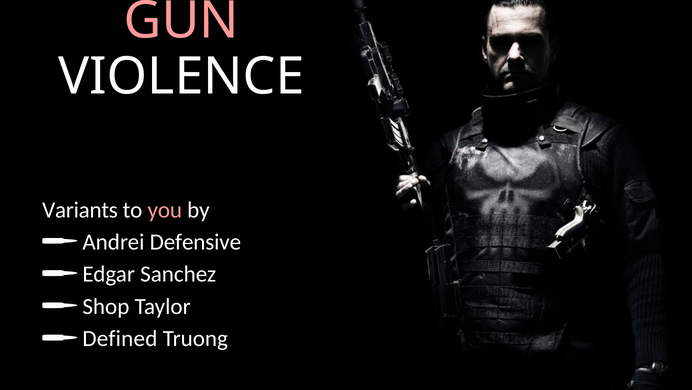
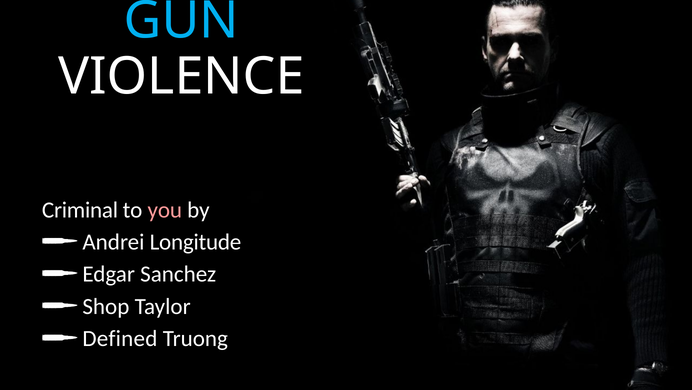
GUN colour: pink -> light blue (181, 21)
Variants: Variants -> Criminal (80, 210)
Defensive: Defensive -> Longitude (195, 242)
